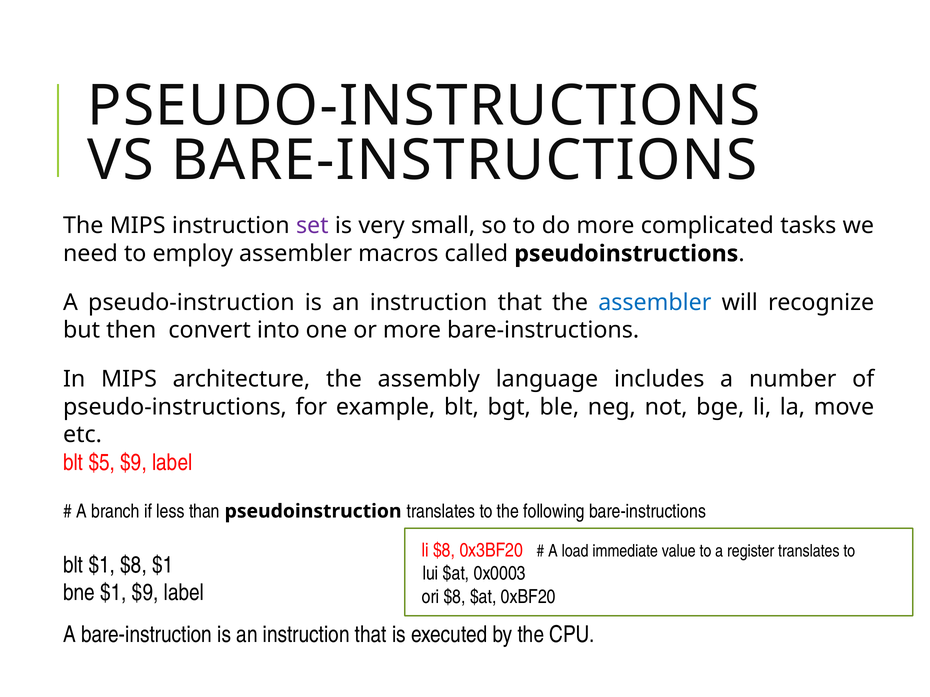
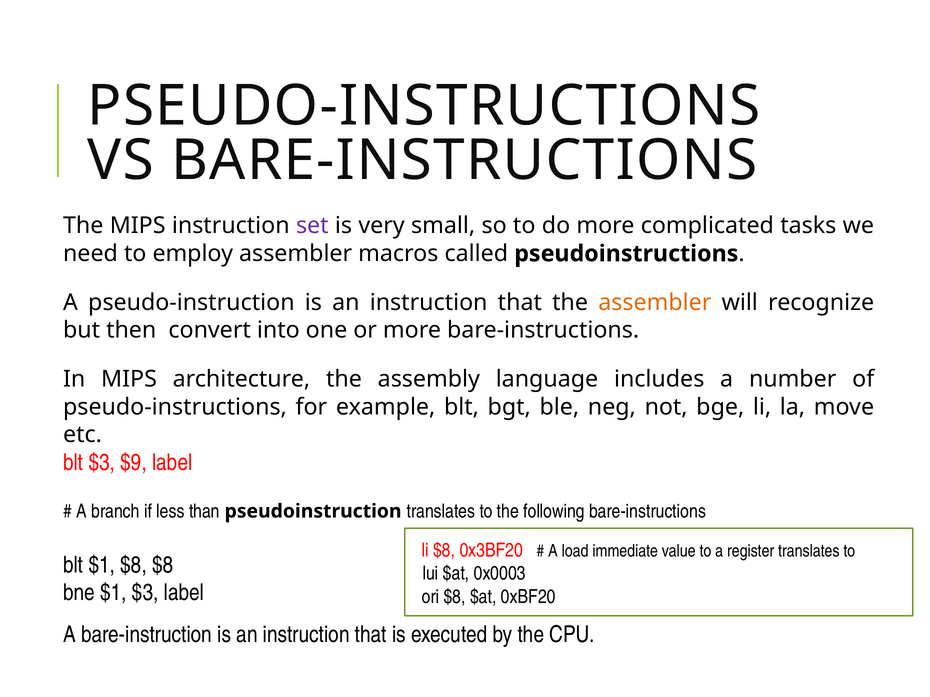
assembler colour: blue -> orange (655, 303)
blt $5: $5 -> $3 (102, 463)
$8 $1: $1 -> $8 (163, 565)
$1 $9: $9 -> $3 (145, 593)
